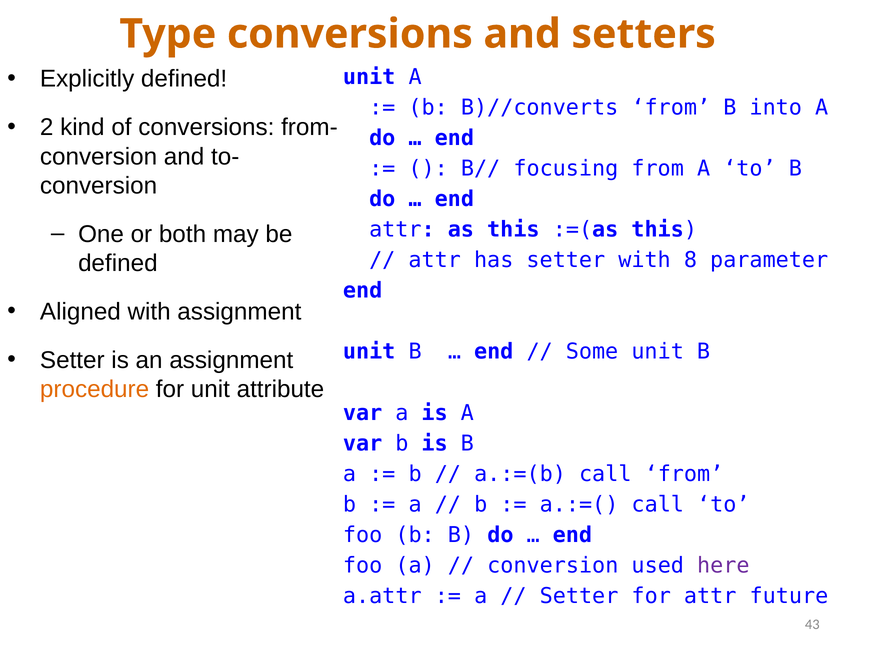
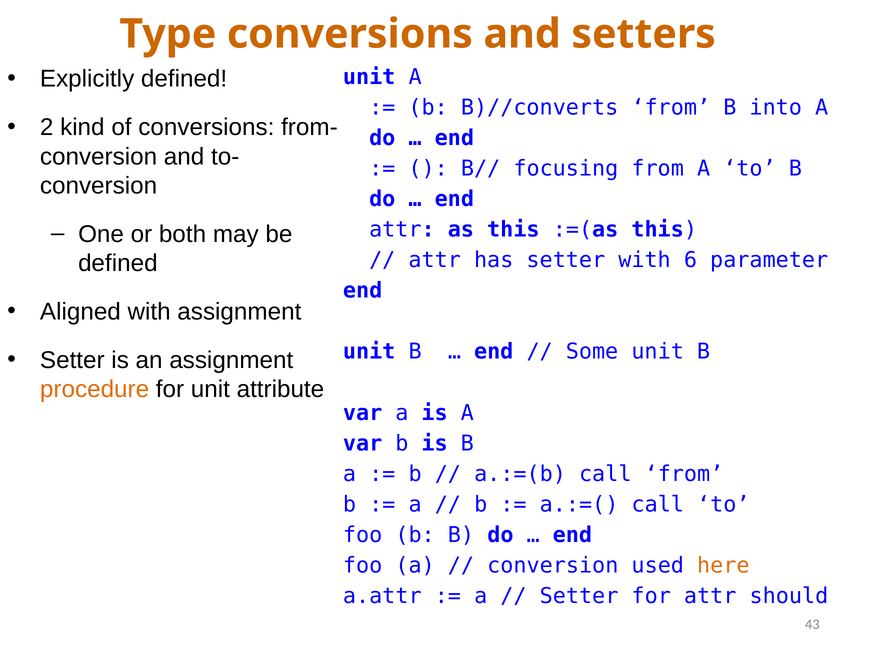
8: 8 -> 6 (690, 260)
here colour: purple -> orange (723, 565)
future: future -> should (789, 596)
